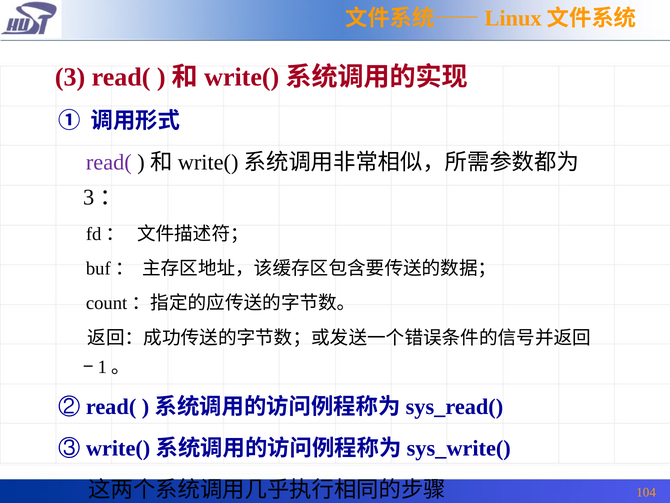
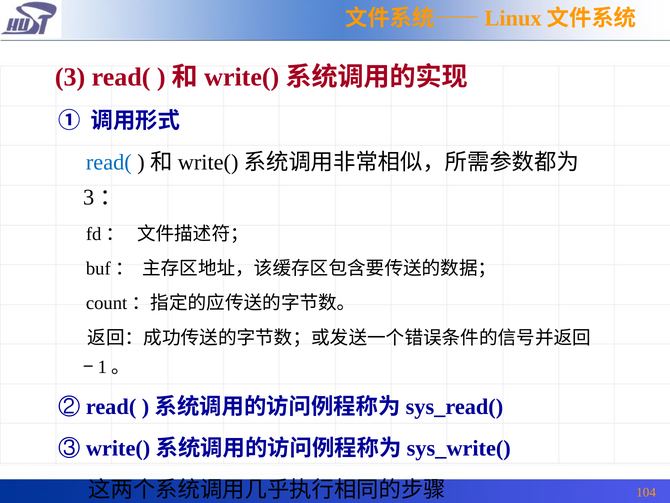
read( colour: purple -> blue (109, 162)
